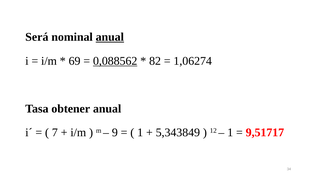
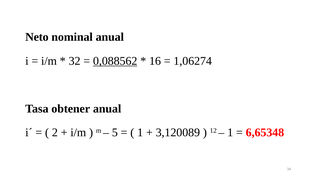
Será: Será -> Neto (37, 37)
anual underline: present -> none (110, 37)
69: 69 -> 32 (75, 61)
82: 82 -> 16 (155, 61)
7: 7 -> 2 (55, 133)
9: 9 -> 5 (115, 133)
5,343849: 5,343849 -> 3,120089 (178, 133)
9,51717: 9,51717 -> 6,65348 (265, 133)
